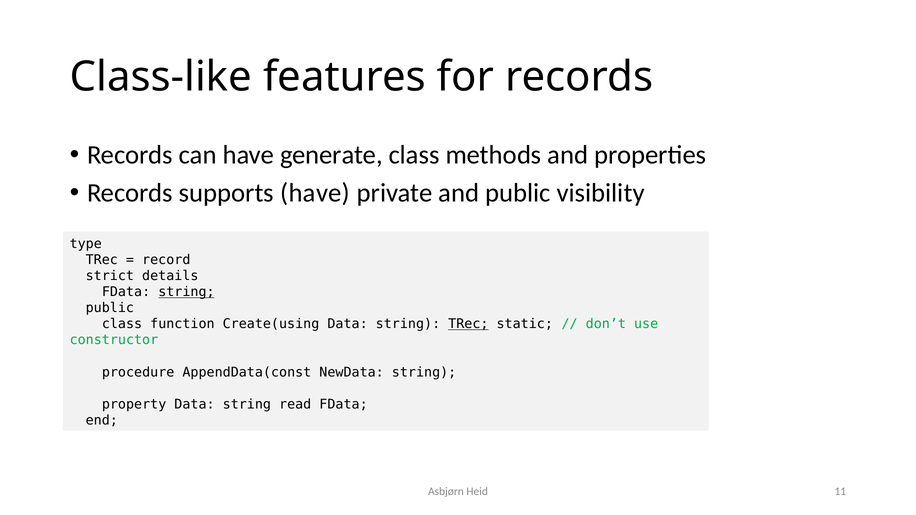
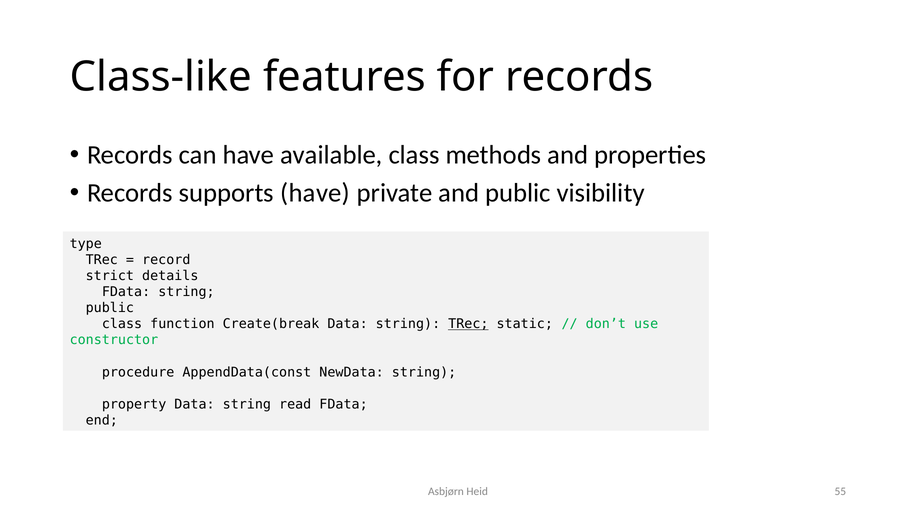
generate: generate -> available (331, 155)
string underline: present -> none (186, 292)
Create(using: Create(using -> Create(break (271, 324)
11: 11 -> 55 (840, 492)
